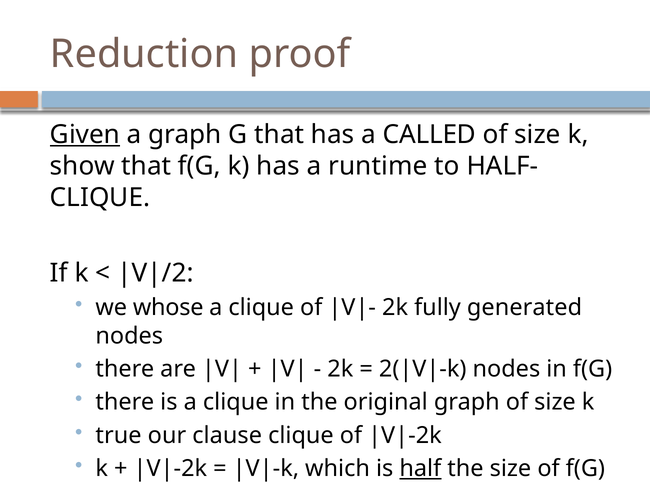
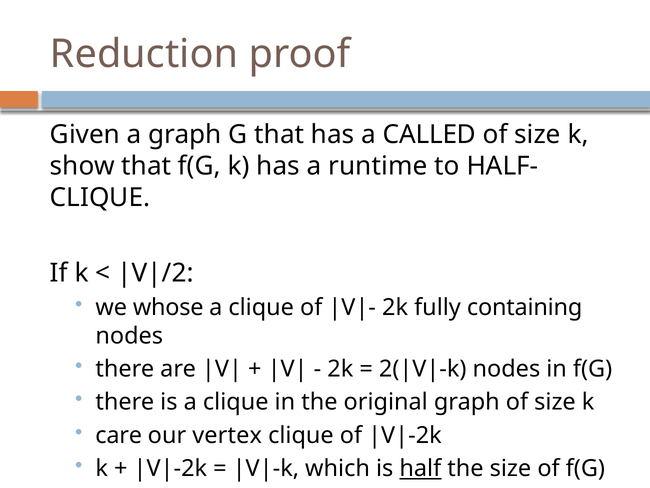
Given underline: present -> none (85, 134)
generated: generated -> containing (525, 307)
true: true -> care (119, 435)
clause: clause -> vertex (227, 435)
